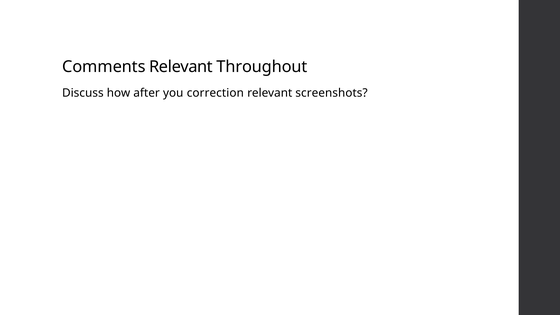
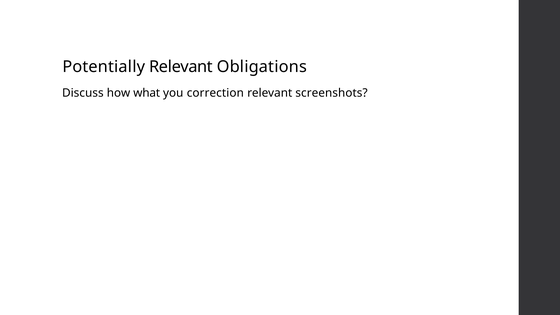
Comments: Comments -> Potentially (104, 67)
Throughout: Throughout -> Obligations (262, 67)
after: after -> what (147, 93)
